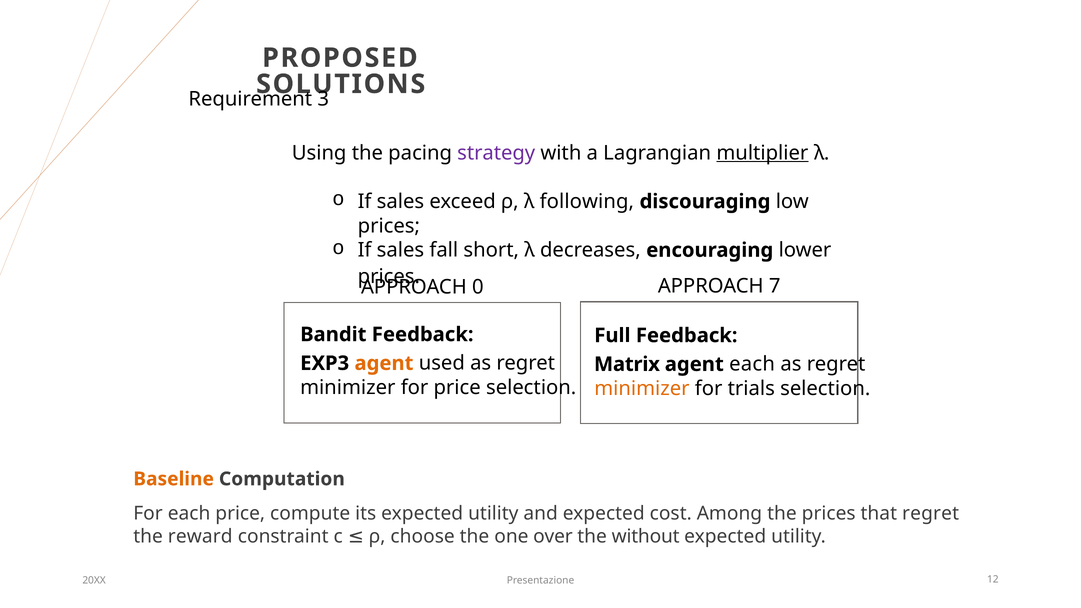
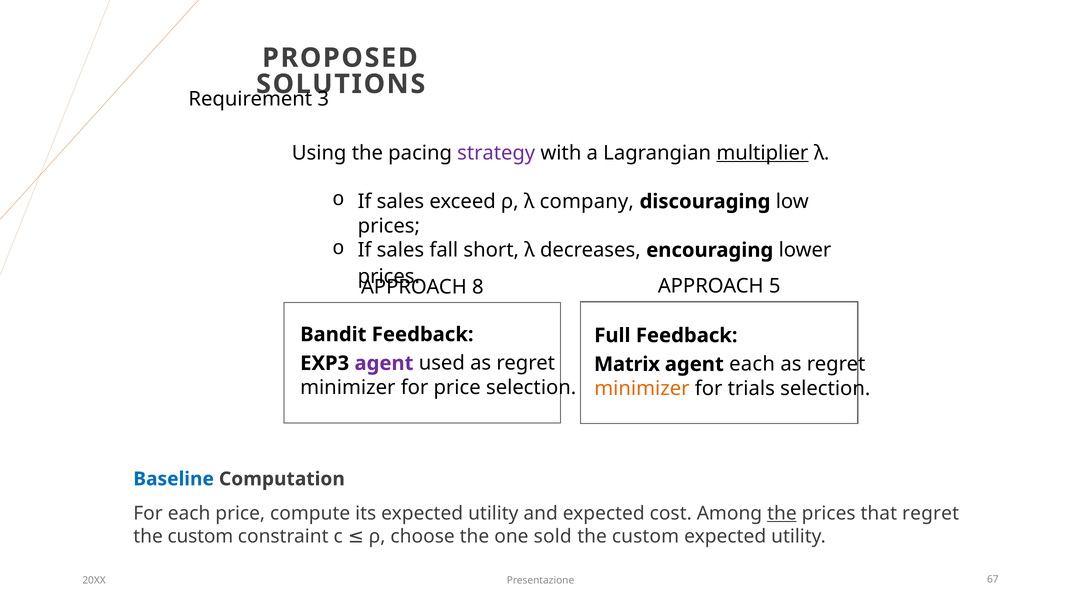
following: following -> company (587, 202)
7: 7 -> 5 (775, 286)
0: 0 -> 8 (478, 287)
agent colour: orange -> purple (384, 363)
Baseline colour: orange -> blue (174, 479)
the underline: none -> present (782, 513)
reward: reward -> custom (200, 536)
over: over -> sold (553, 536)
without: without -> custom (645, 536)
12: 12 -> 67 (993, 580)
